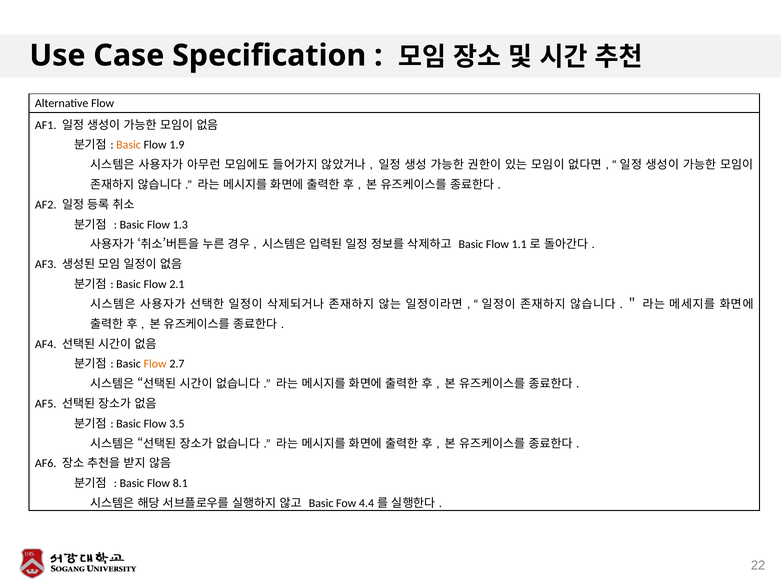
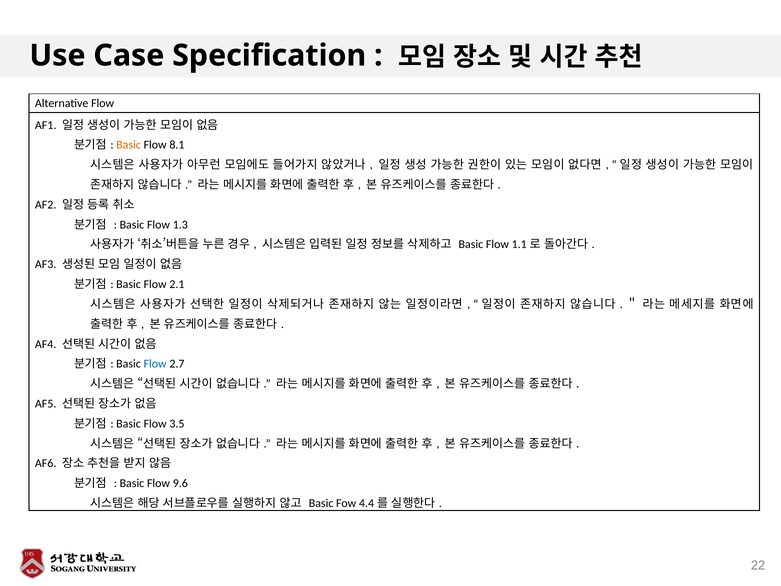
1.9: 1.9 -> 8.1 (177, 145)
Flow colour: orange -> blue (155, 364)
8.1: 8.1 -> 9.6 (180, 483)
